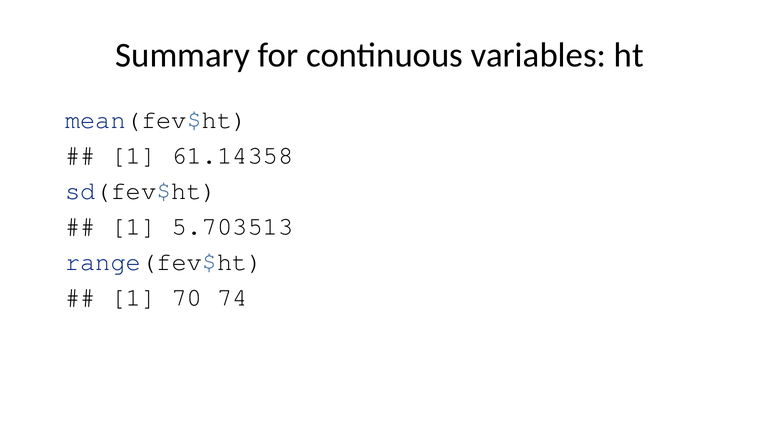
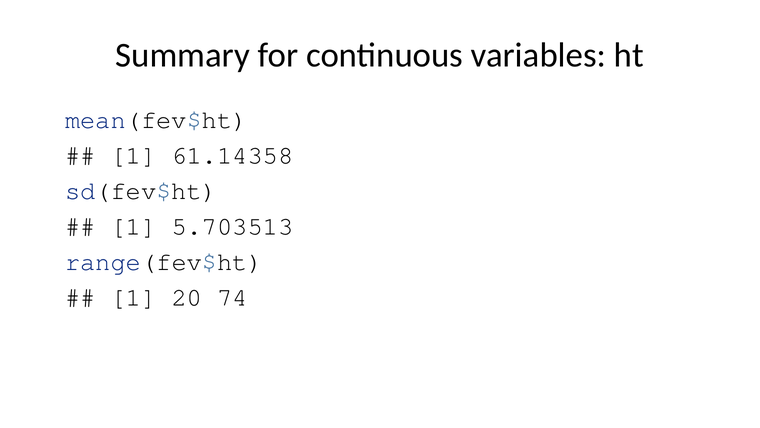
70: 70 -> 20 (187, 297)
